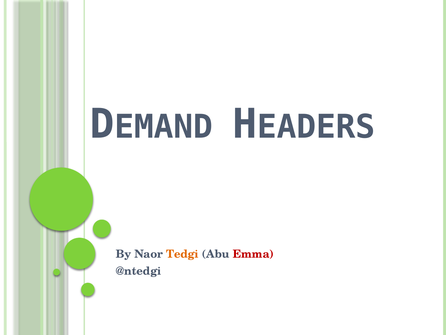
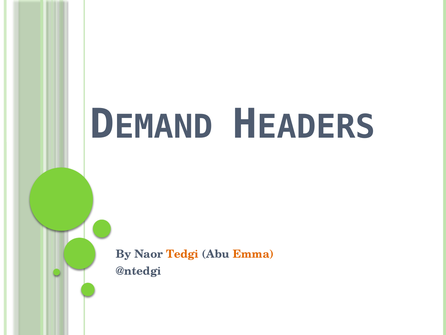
Emma colour: red -> orange (253, 254)
